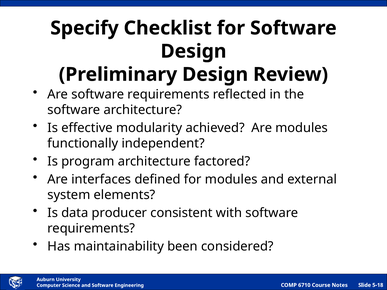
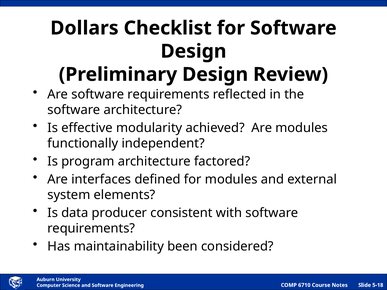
Specify: Specify -> Dollars (84, 28)
